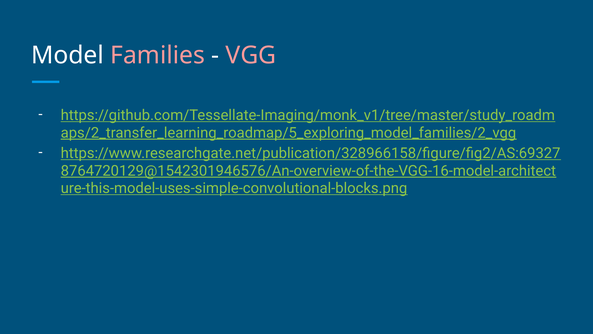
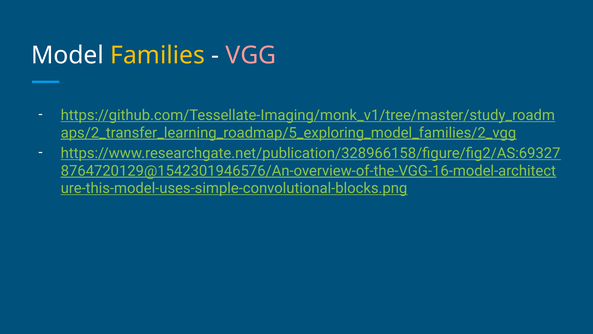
Families colour: pink -> yellow (158, 55)
